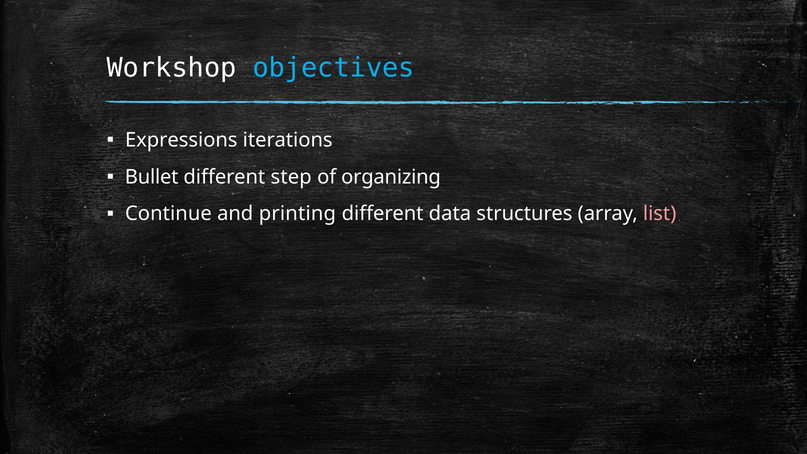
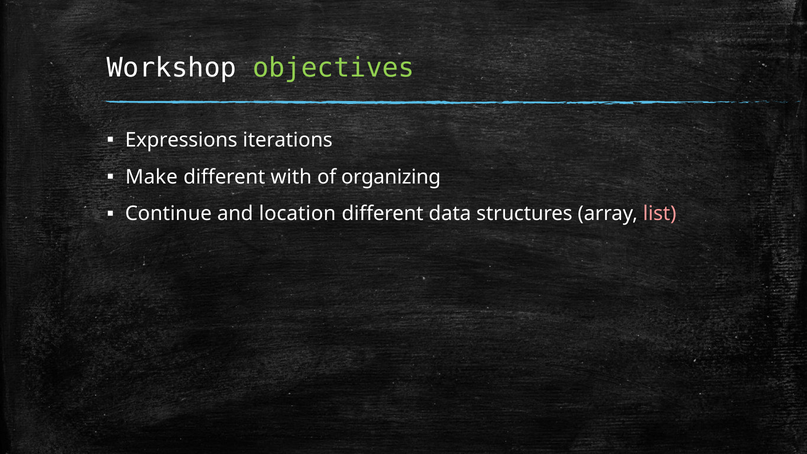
objectives colour: light blue -> light green (334, 68)
Bullet: Bullet -> Make (151, 177)
step: step -> with (291, 177)
printing: printing -> location (297, 214)
